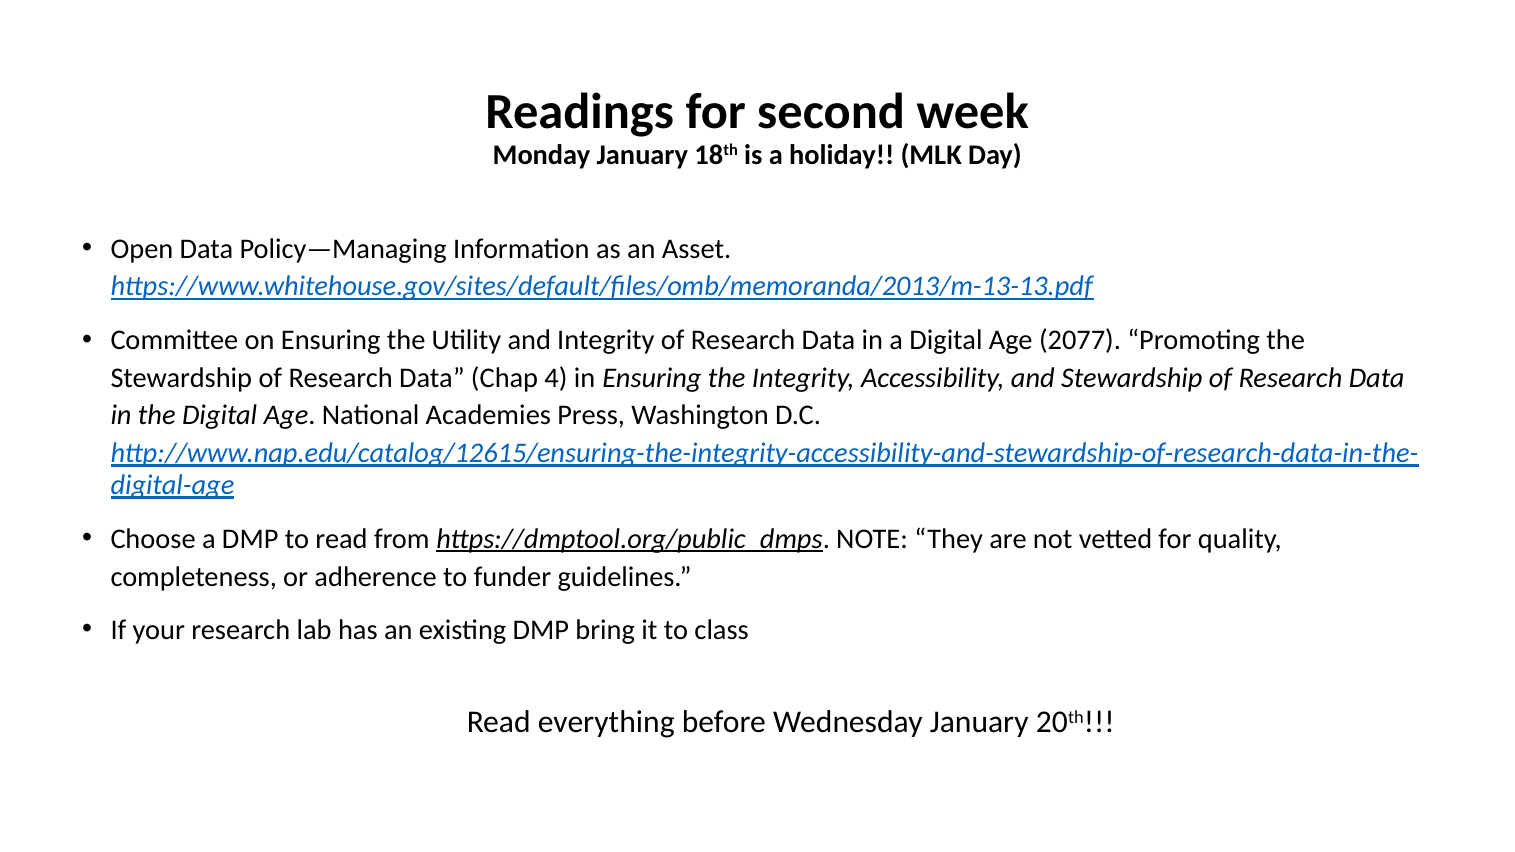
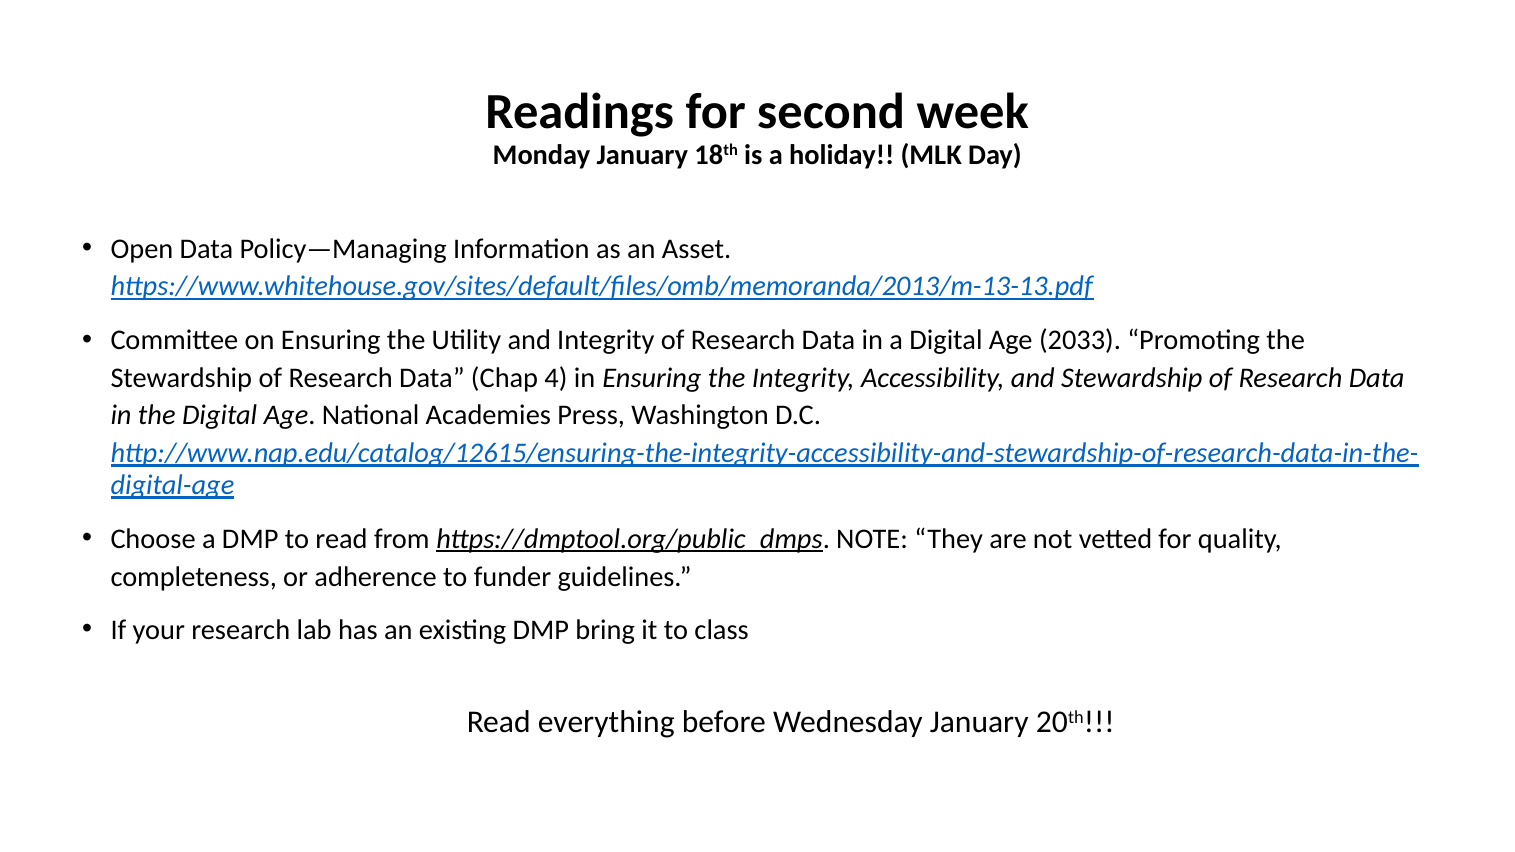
2077: 2077 -> 2033 (1080, 341)
